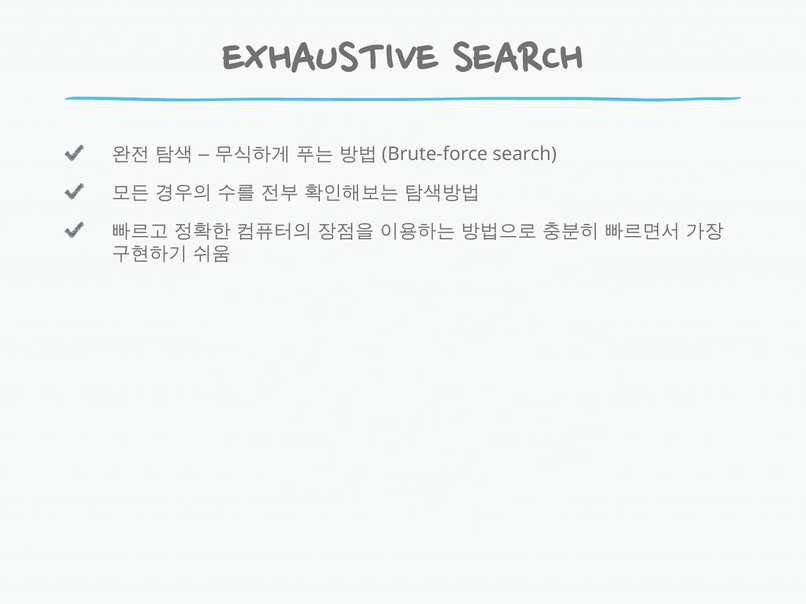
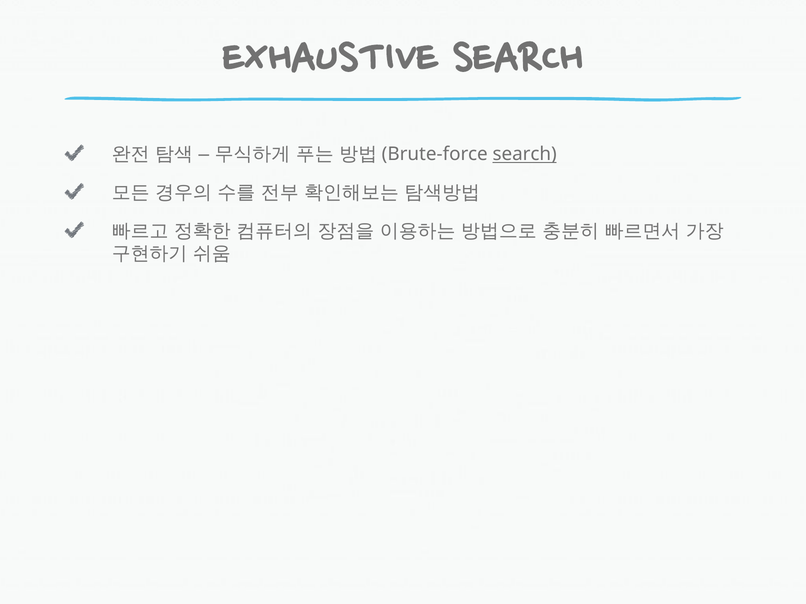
search underline: none -> present (525, 154)
